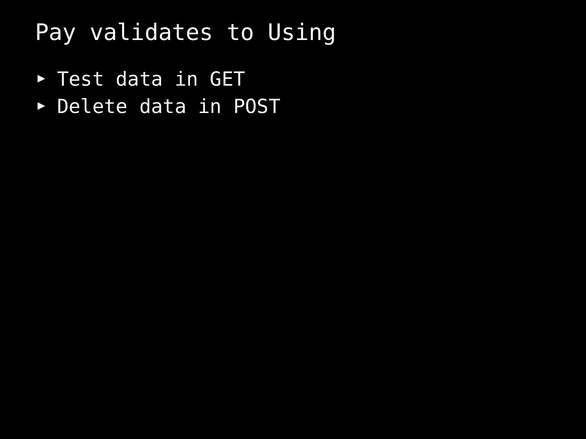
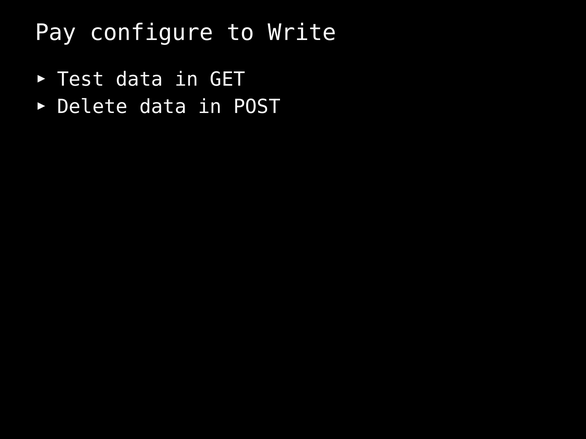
validates: validates -> configure (152, 33)
Using: Using -> Write (302, 33)
